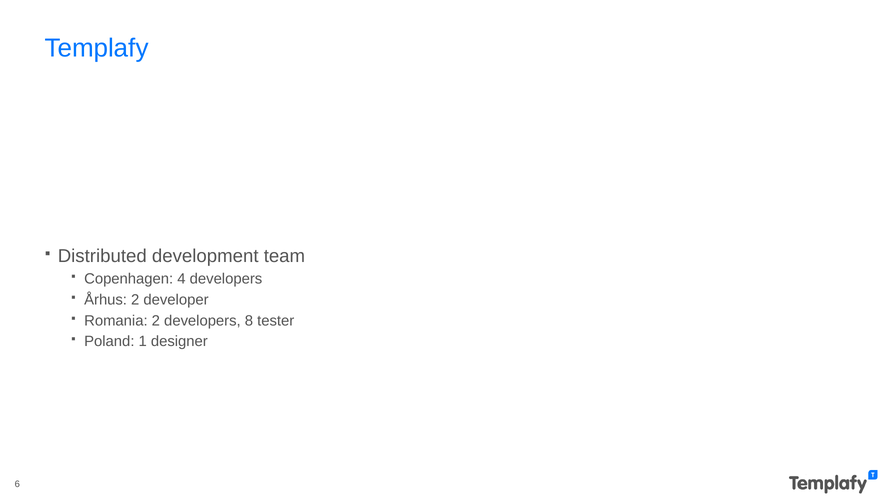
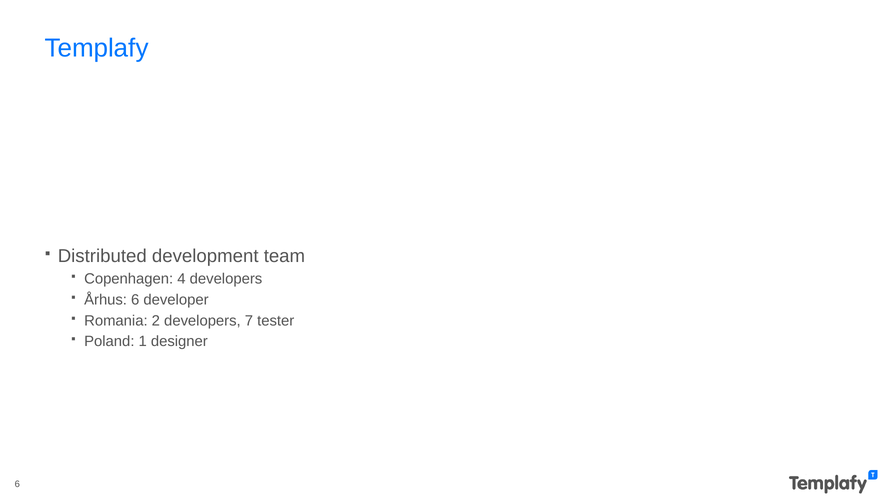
Århus 2: 2 -> 6 (135, 300)
8: 8 -> 7 (249, 321)
